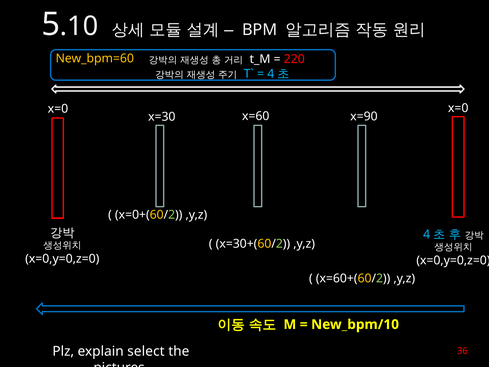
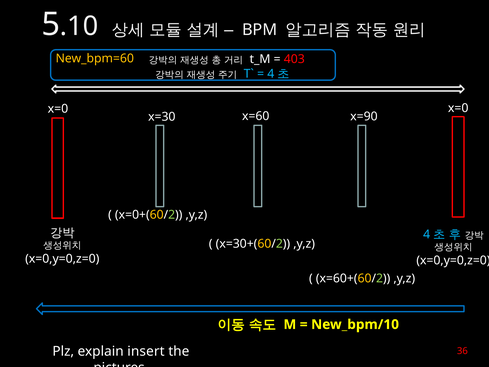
220: 220 -> 403 (294, 59)
select: select -> insert (146, 351)
